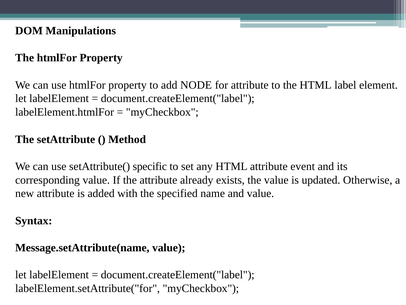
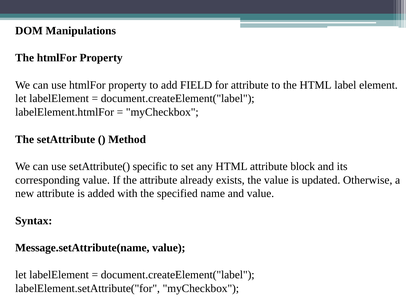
NODE: NODE -> FIELD (196, 85)
event: event -> block (303, 166)
